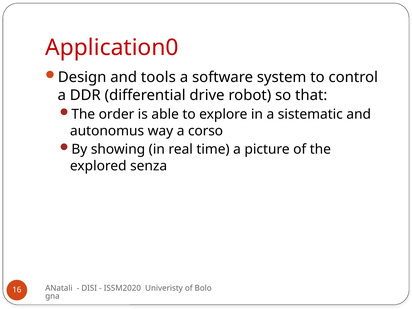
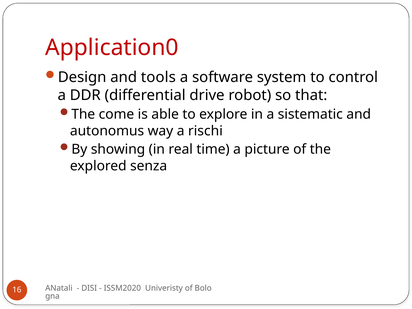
order: order -> come (116, 114)
corso: corso -> rischi (205, 131)
